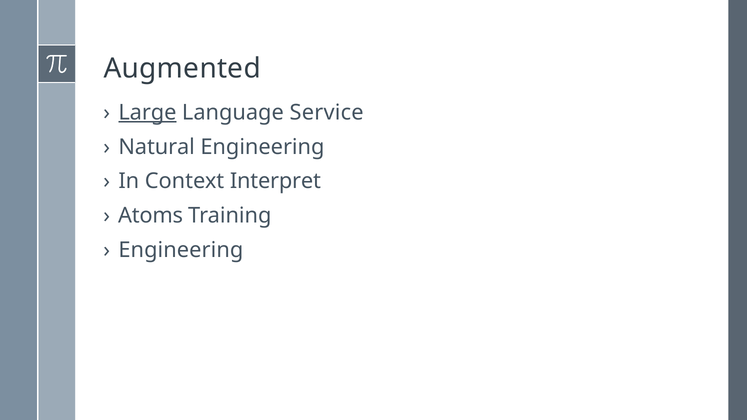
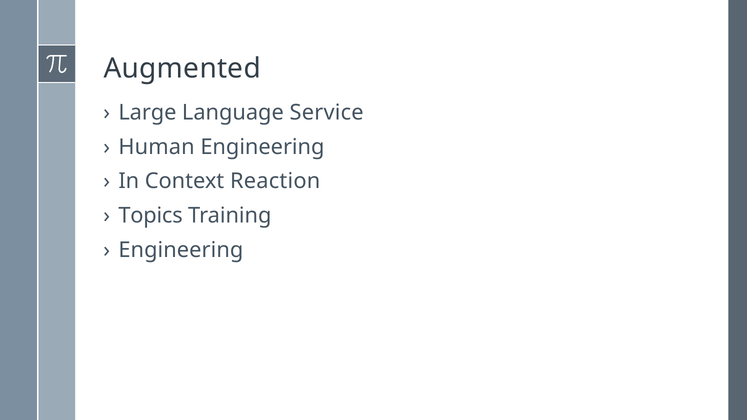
Large underline: present -> none (147, 113)
Natural: Natural -> Human (157, 147)
Interpret: Interpret -> Reaction (275, 181)
Atoms: Atoms -> Topics (151, 216)
